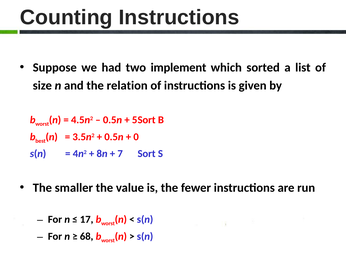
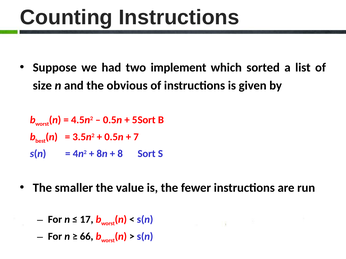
relation: relation -> obvious (127, 86)
0: 0 -> 7 (136, 137)
7: 7 -> 8 (120, 154)
68: 68 -> 66 (87, 237)
